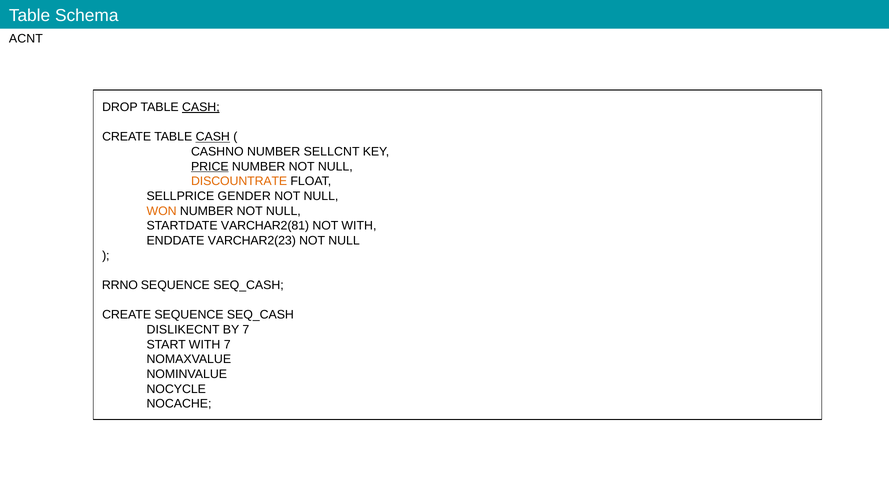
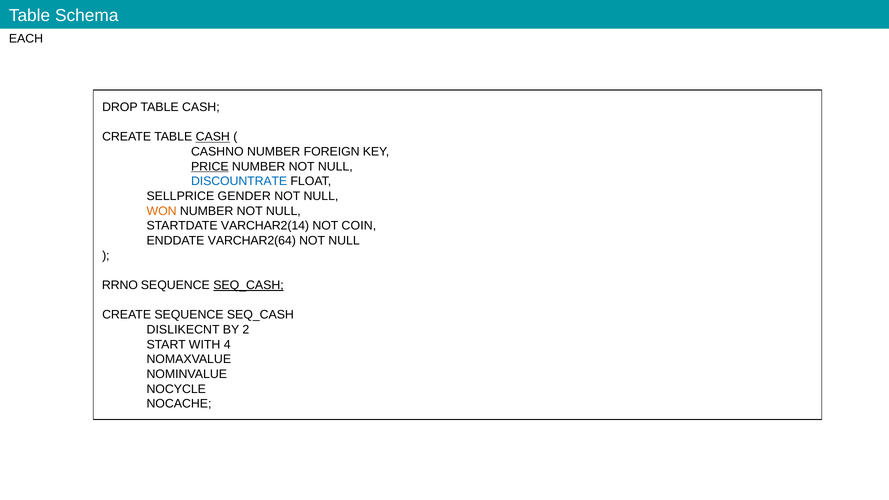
ACNT: ACNT -> EACH (26, 39)
CASH underline: present -> none (201, 107)
SELLCNT: SELLCNT -> FOREIGN (332, 152)
DISCOUNTRATE colour: orange -> blue (239, 181)
VARCHAR2(81: VARCHAR2(81 -> VARCHAR2(14 (265, 226)
NOT WITH: WITH -> COIN (359, 226)
VARCHAR2(23: VARCHAR2(23 -> VARCHAR2(64 (252, 241)
SEQ_CASH underline: none -> present (248, 285)
BY 7: 7 -> 2 (246, 330)
WITH 7: 7 -> 4 (227, 345)
